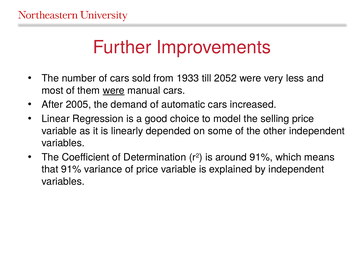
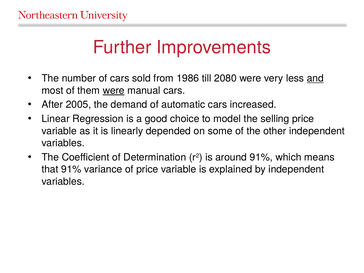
1933: 1933 -> 1986 (188, 78)
2052: 2052 -> 2080 (225, 78)
and underline: none -> present (315, 78)
